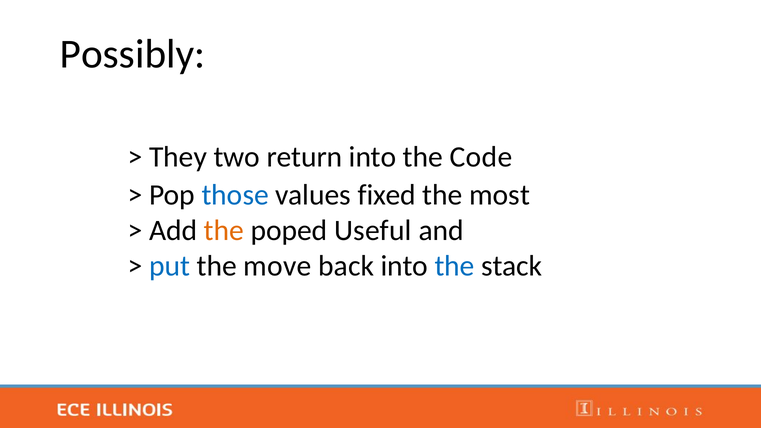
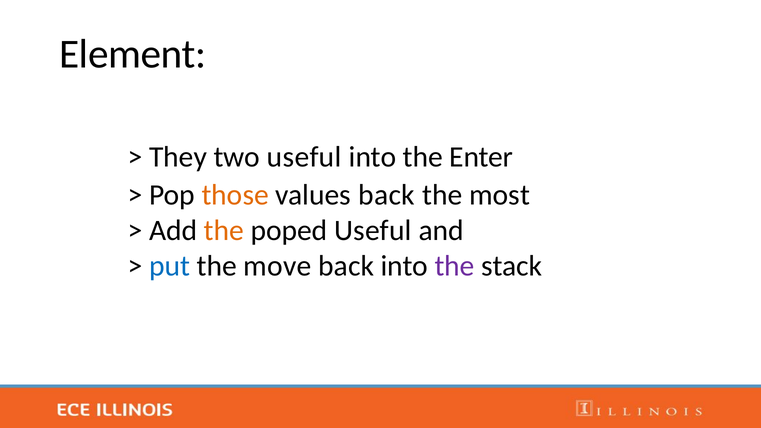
Possibly: Possibly -> Element (133, 54)
two return: return -> useful (304, 157)
Code: Code -> Enter (481, 157)
those colour: blue -> orange (235, 195)
values fixed: fixed -> back (387, 195)
the colour: blue -> purple (455, 266)
